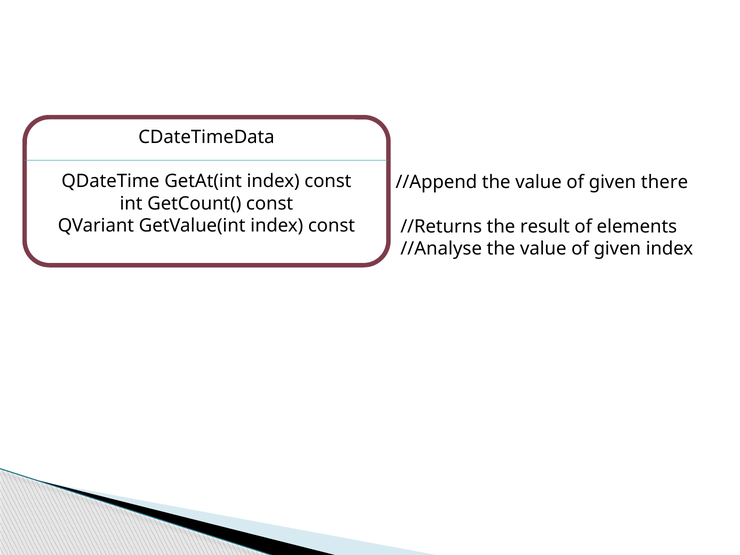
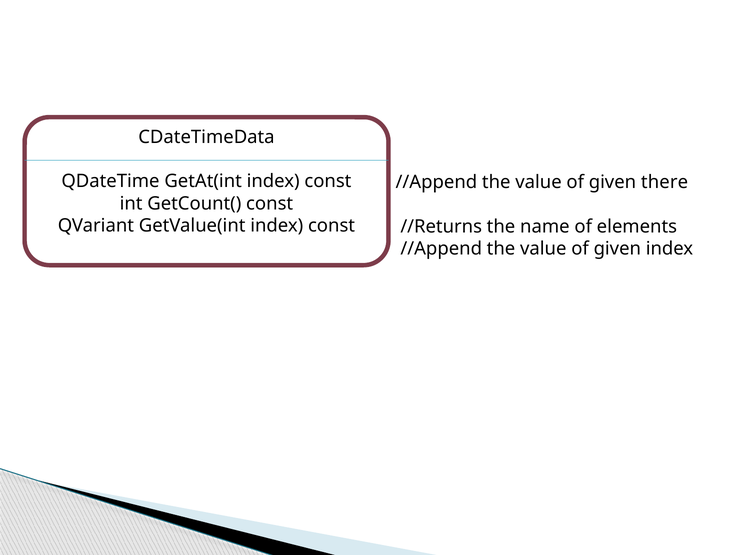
result: result -> name (545, 227)
//Analyse: //Analyse -> //Append (441, 249)
